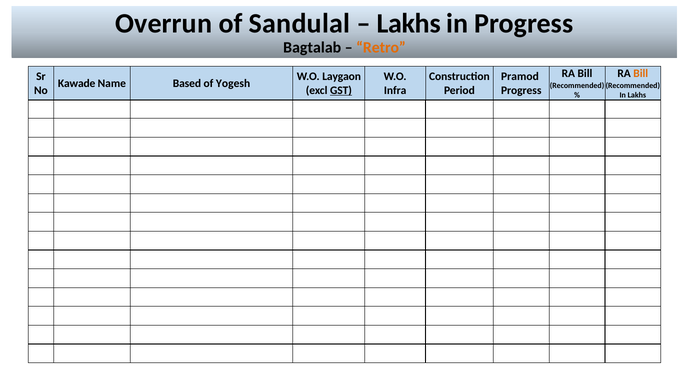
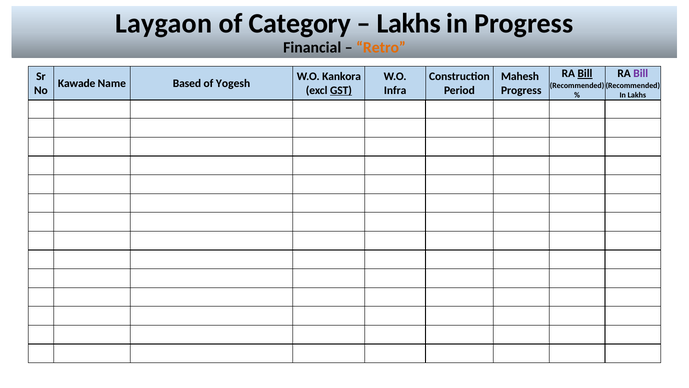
Overrun: Overrun -> Laygaon (164, 24)
Sandulal: Sandulal -> Category (300, 24)
Bagtalab: Bagtalab -> Financial (312, 48)
Bill underline: none -> present (585, 74)
Bill colour: orange -> purple (641, 74)
Laygaon: Laygaon -> Kankora (342, 76)
Pramod: Pramod -> Mahesh (520, 76)
